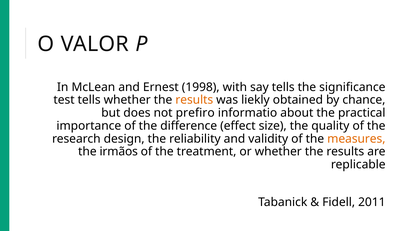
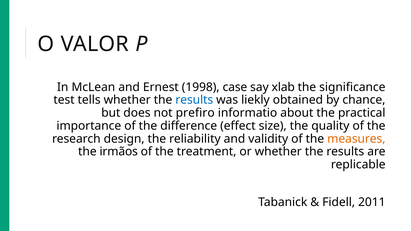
with: with -> case (235, 87)
say tells: tells -> xlab (283, 87)
results colour: orange -> blue (194, 100)
